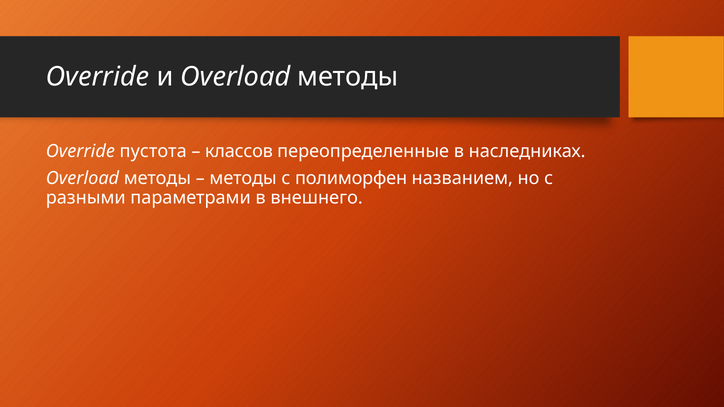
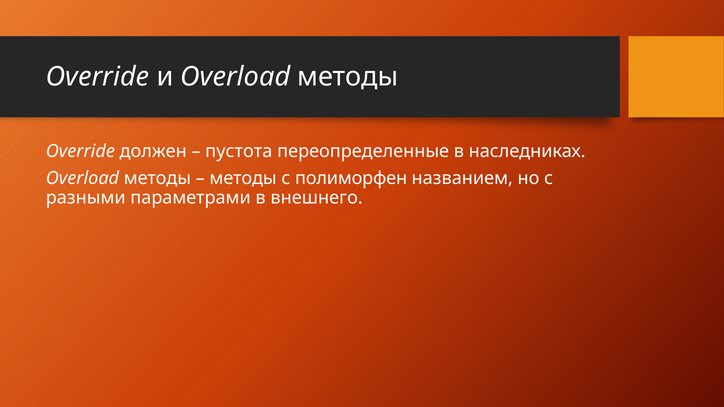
пустота: пустота -> должен (153, 151)
классов: классов -> пустота (239, 151)
